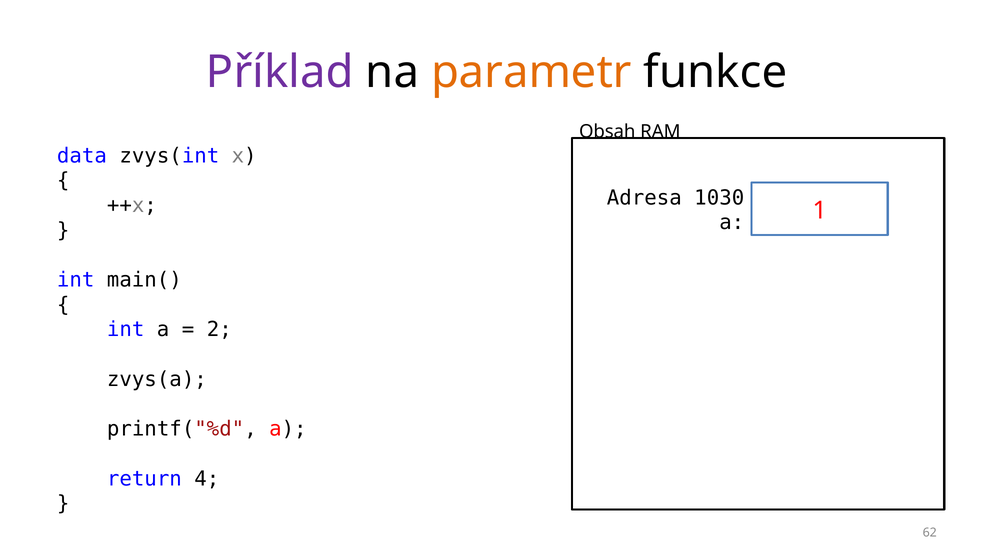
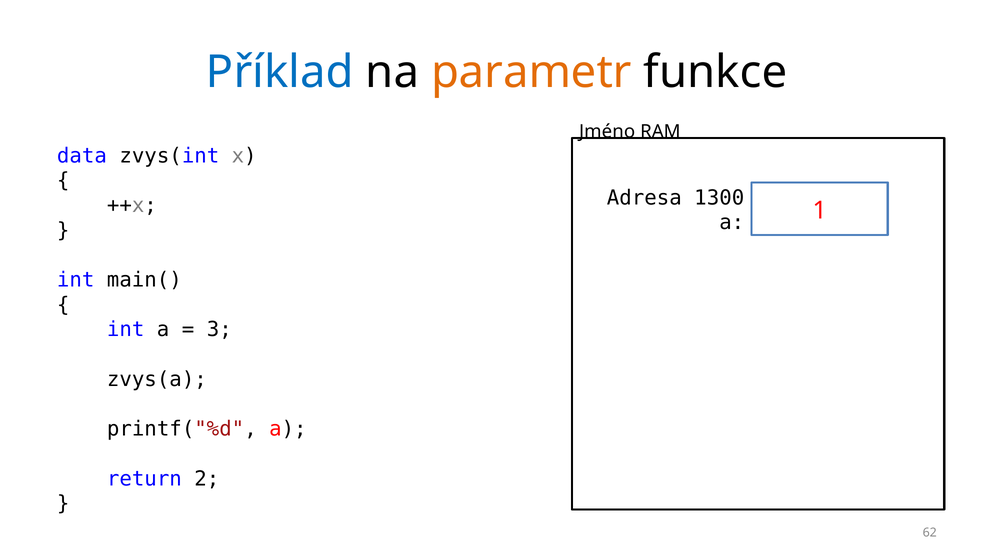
Příklad colour: purple -> blue (280, 72)
Obsah: Obsah -> Jméno (607, 132)
1030: 1030 -> 1300 (719, 198)
2: 2 -> 3 (219, 330)
4: 4 -> 2 (207, 479)
